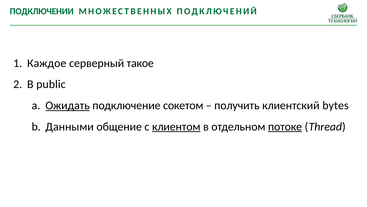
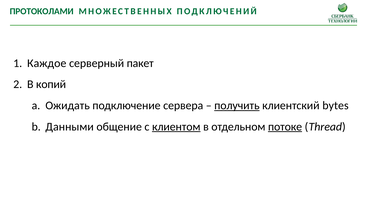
ПОДКЛЮЧЕНИИ: ПОДКЛЮЧЕНИИ -> ПРОТОКОЛАМИ (42, 11)
такое: такое -> пакет (140, 63)
public: public -> копий (51, 84)
Ожидать underline: present -> none (68, 105)
сокетом: сокетом -> сервера (183, 105)
получить underline: none -> present (237, 105)
